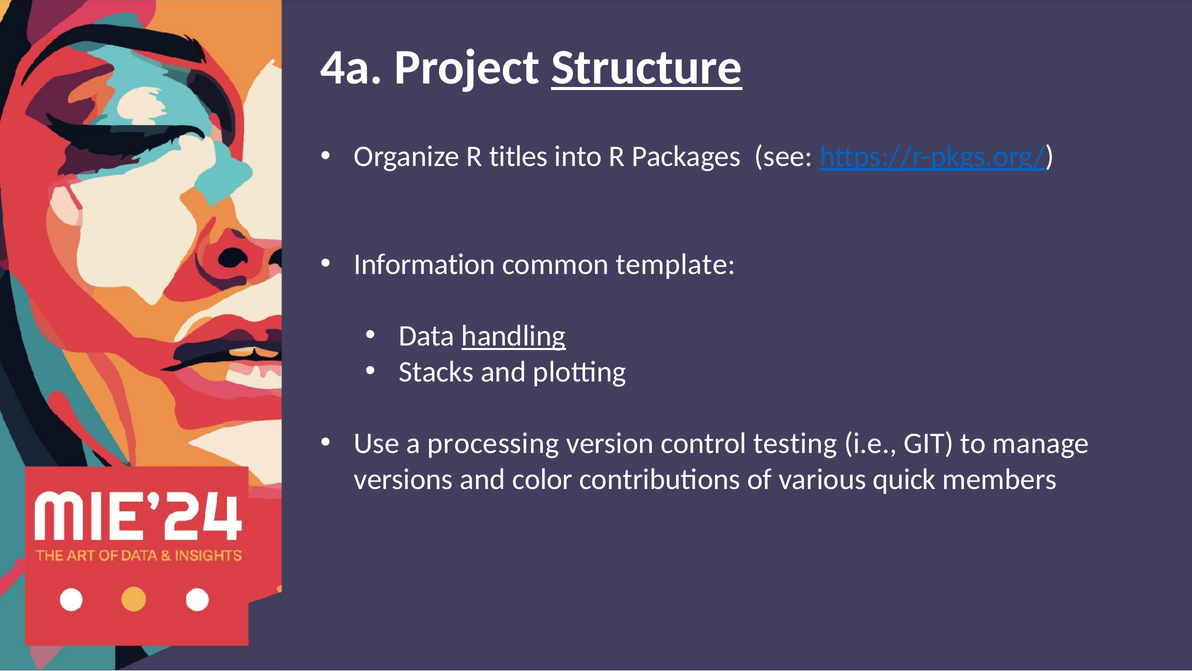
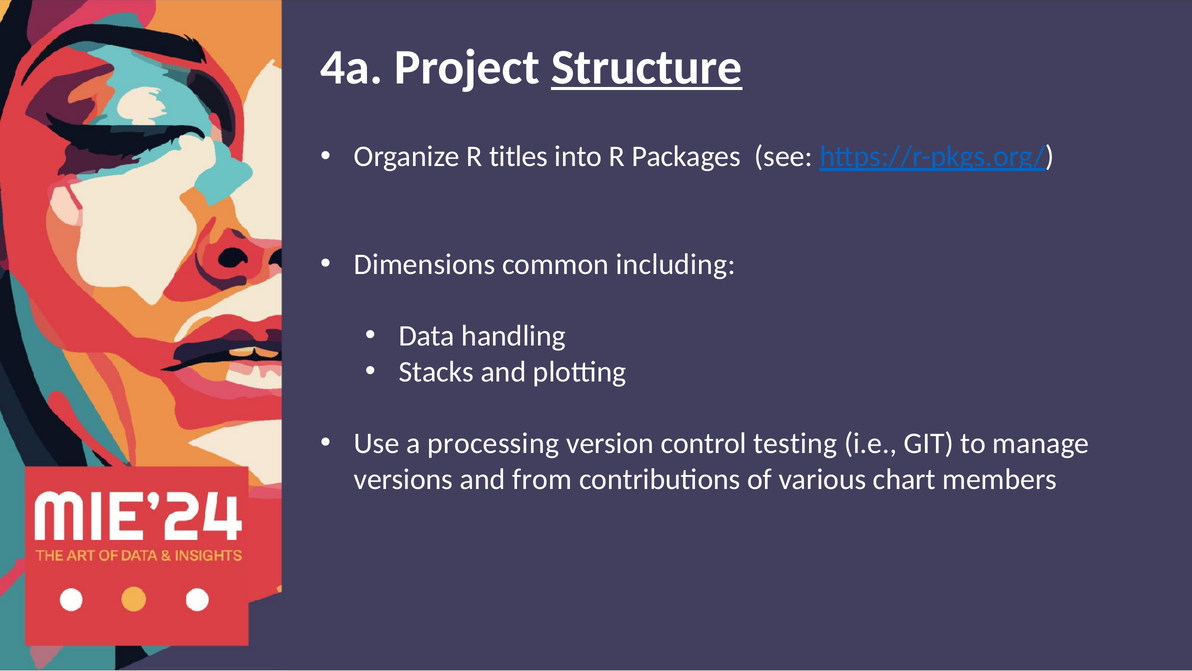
Information: Information -> Dimensions (425, 264)
template: template -> including (676, 264)
handling underline: present -> none (514, 336)
color: color -> from (542, 479)
quick: quick -> chart (904, 479)
